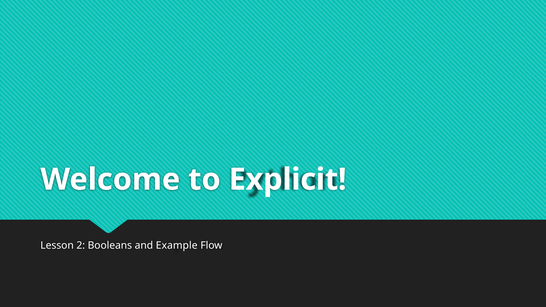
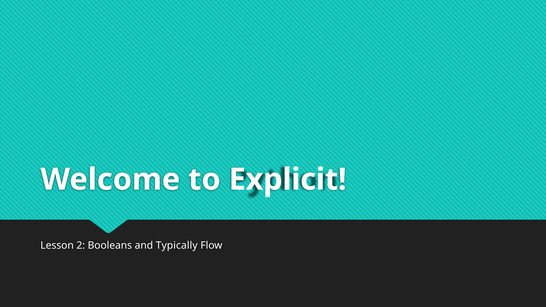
Example: Example -> Typically (177, 245)
